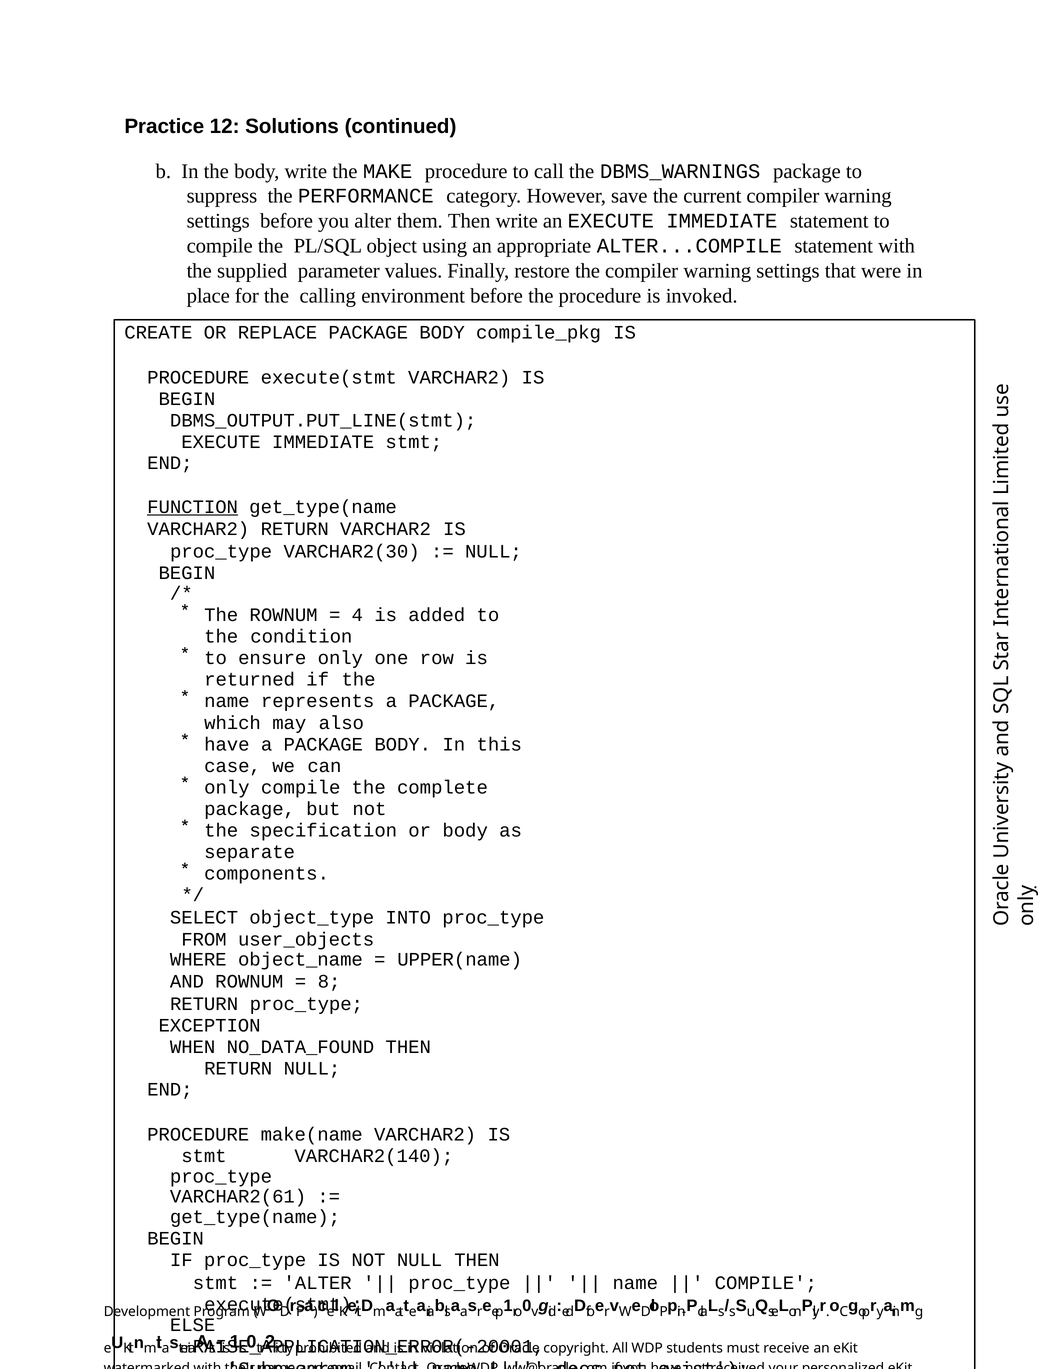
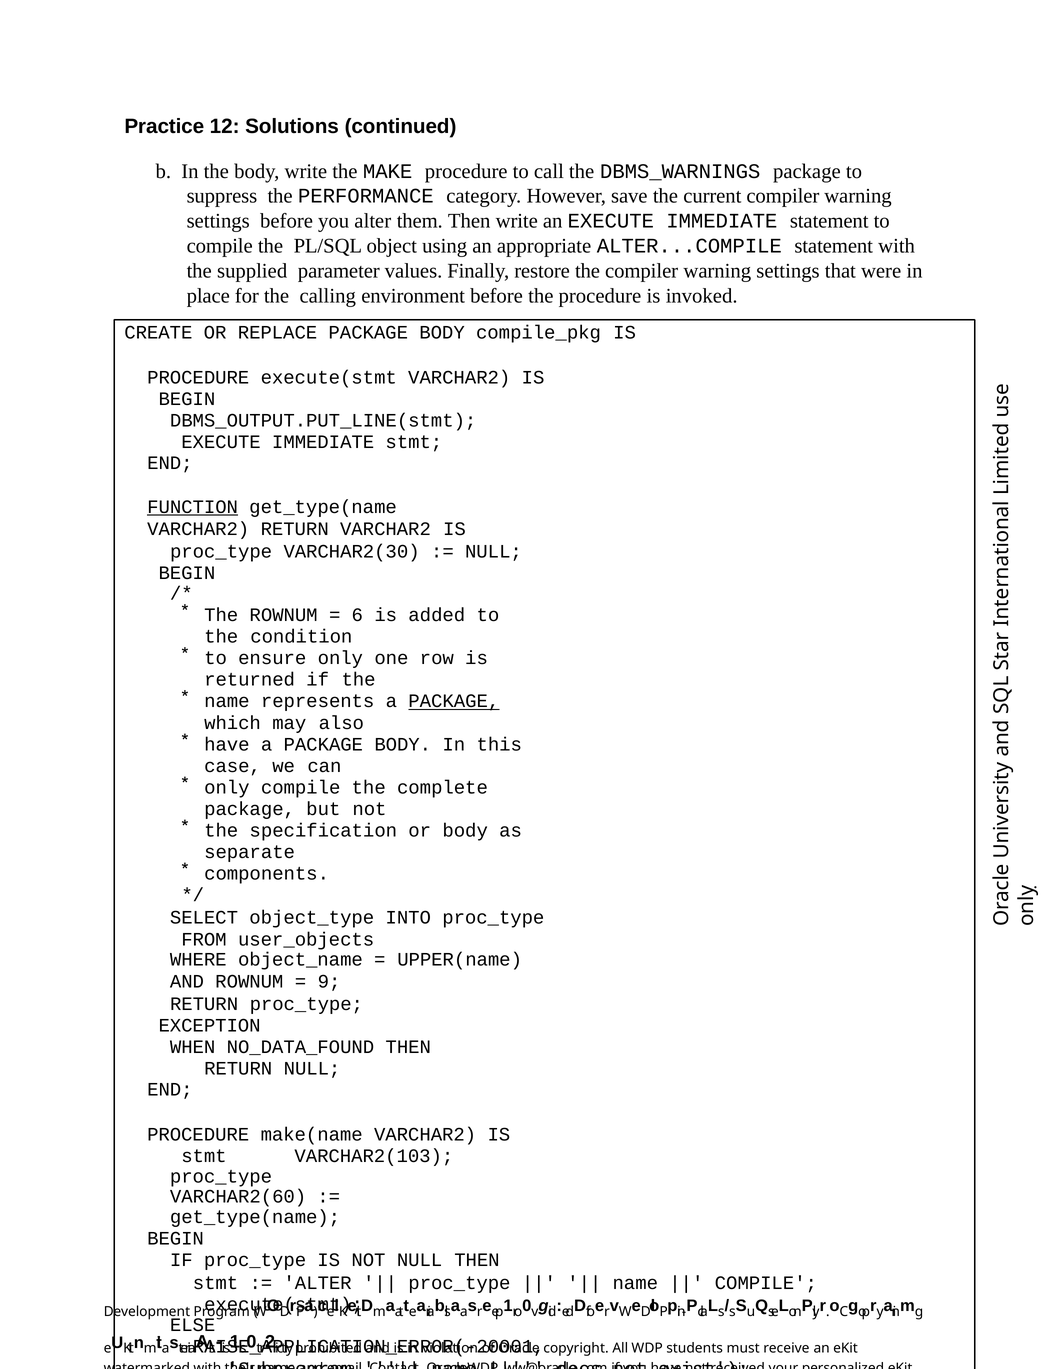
4: 4 -> 6 (357, 615)
PACKAGE underline: none -> present (454, 701)
8: 8 -> 9 (329, 981)
VARCHAR2(140: VARCHAR2(140 -> VARCHAR2(103 (374, 1156)
VARCHAR2(61: VARCHAR2(61 -> VARCHAR2(60 (238, 1197)
